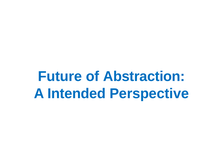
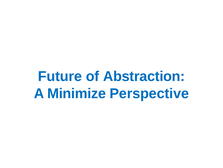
Intended: Intended -> Minimize (77, 93)
